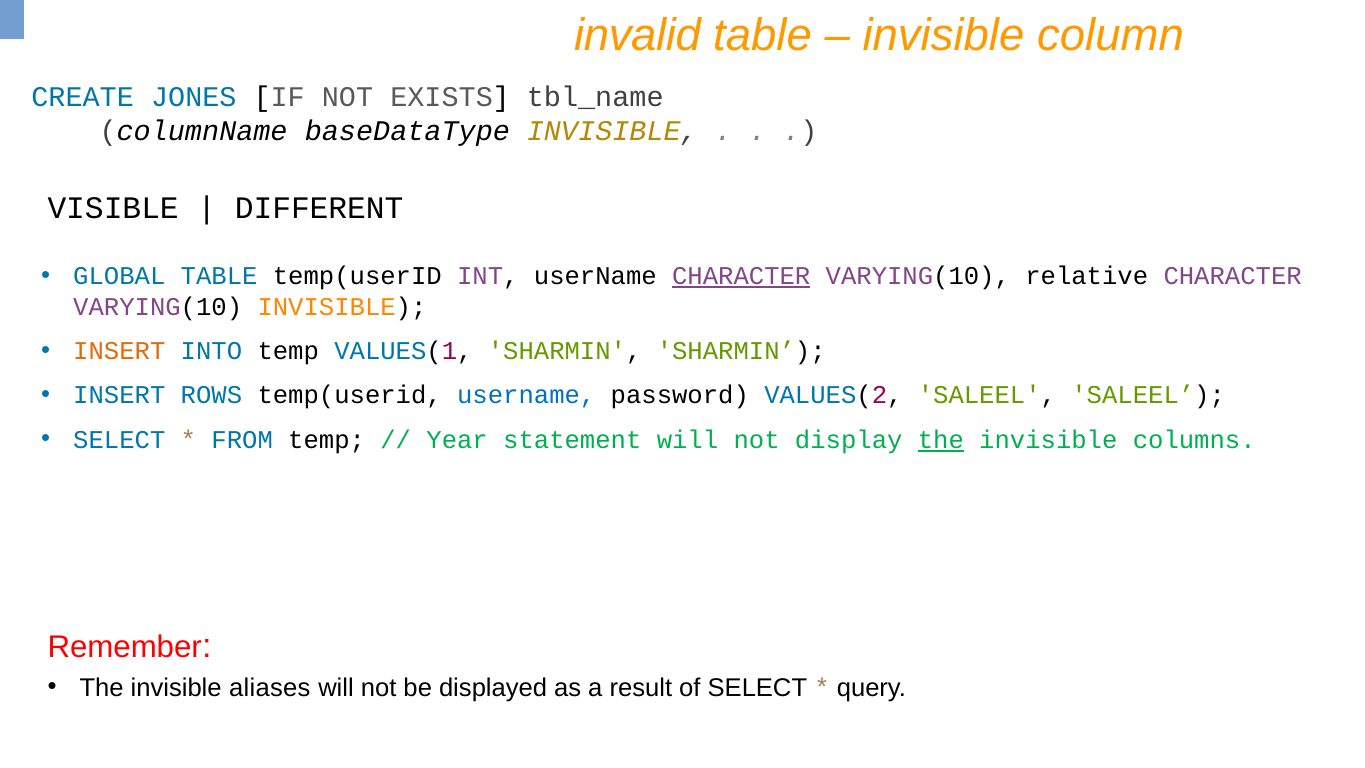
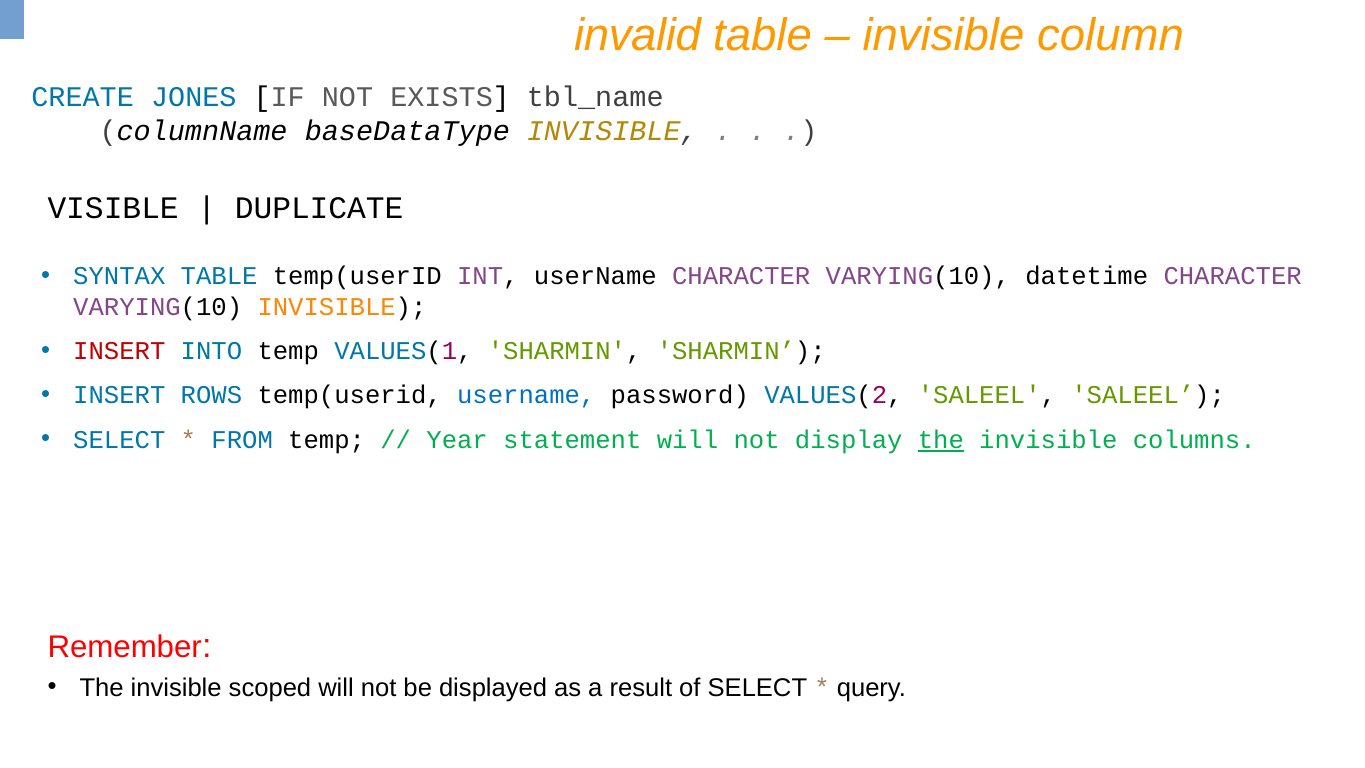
DIFFERENT: DIFFERENT -> DUPLICATE (319, 208)
GLOBAL: GLOBAL -> SYNTAX (119, 276)
CHARACTER underline: present -> none (741, 276)
relative: relative -> datetime (1087, 276)
INSERT colour: orange -> red (119, 351)
aliases: aliases -> scoped (270, 688)
